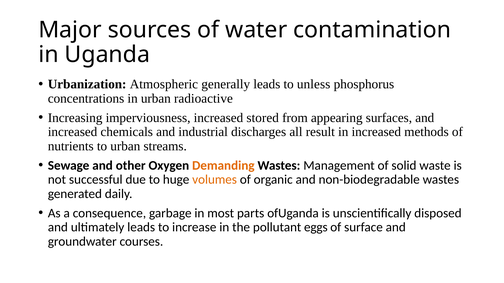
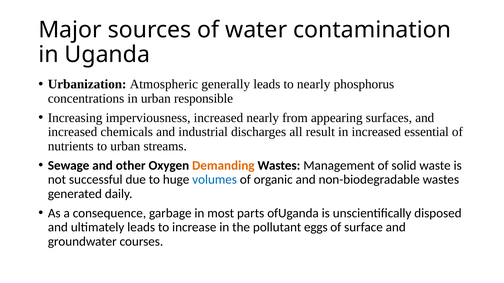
to unless: unless -> nearly (314, 84)
radioactive: radioactive -> responsible (204, 99)
increased stored: stored -> nearly (263, 118)
methods: methods -> essential (427, 132)
volumes colour: orange -> blue (215, 180)
